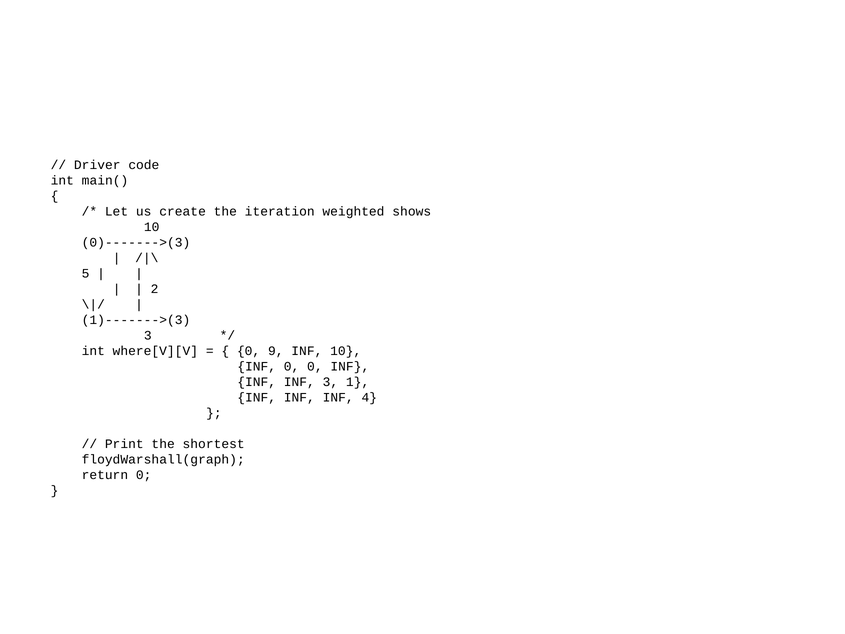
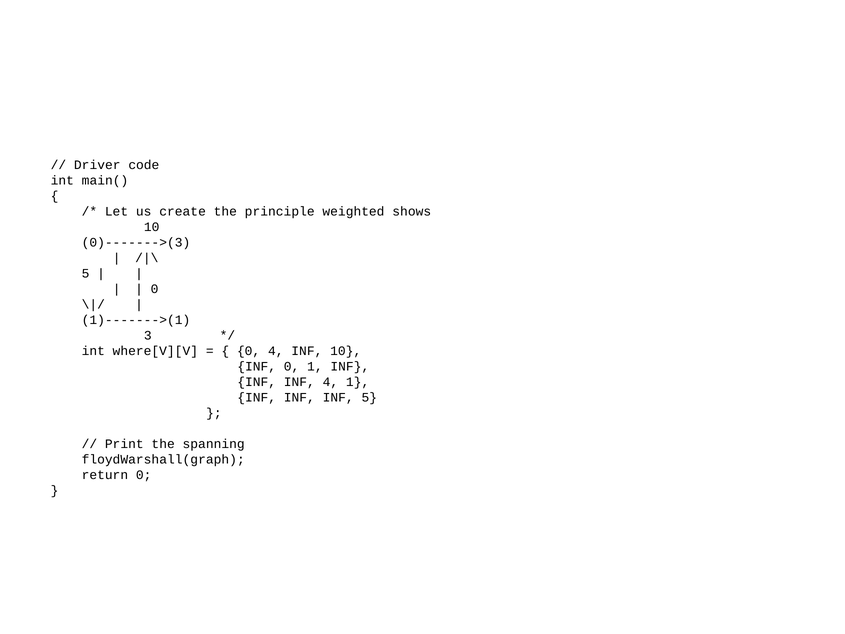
iteration: iteration -> principle (280, 211)
2: 2 -> 0 (155, 289)
1)------->(3: 1)------->(3 -> 1)------->(1 (136, 320)
0 9: 9 -> 4 (276, 351)
0 0: 0 -> 1 (315, 367)
INF 3: 3 -> 4 (330, 382)
INF 4: 4 -> 5 (369, 398)
shortest: shortest -> spanning (214, 444)
